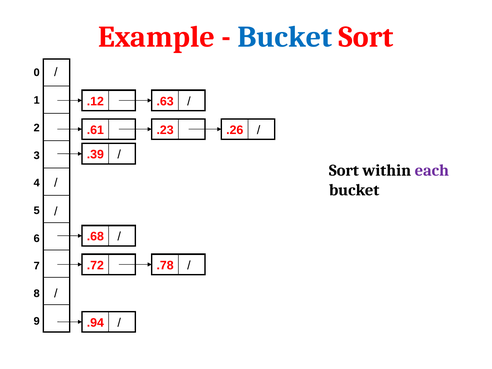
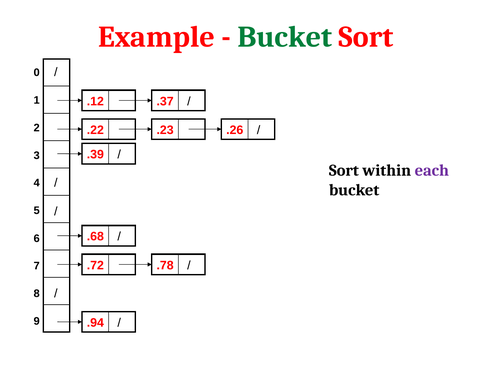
Bucket colour: blue -> green (285, 37)
.63: .63 -> .37 (165, 101)
.61: .61 -> .22 (95, 130)
